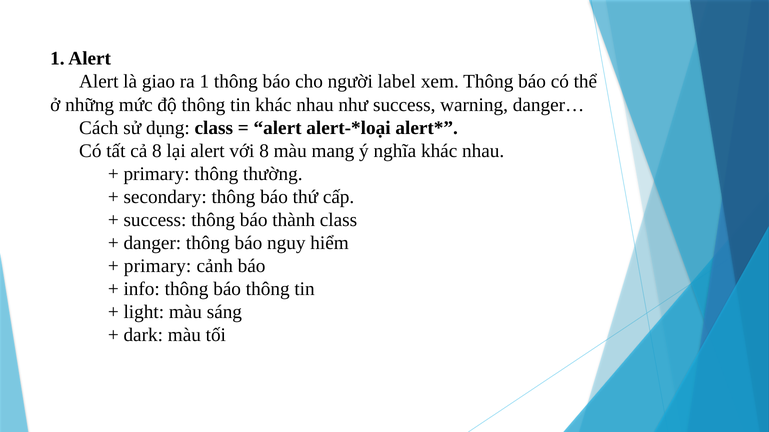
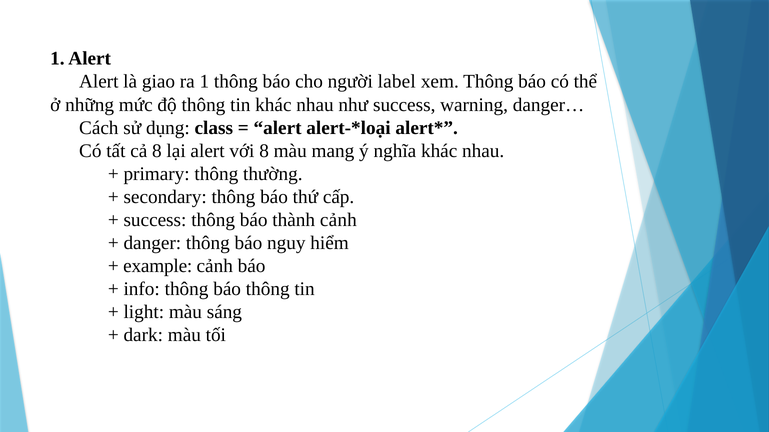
thành class: class -> cảnh (338, 220)
primary: primary -> example (158, 266)
